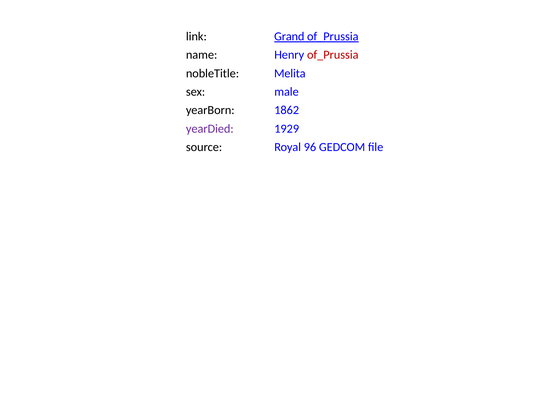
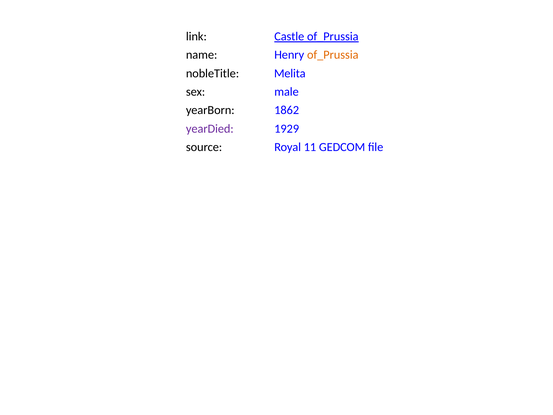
Grand: Grand -> Castle (289, 36)
of_Prussia colour: red -> orange (333, 55)
96: 96 -> 11 (310, 147)
